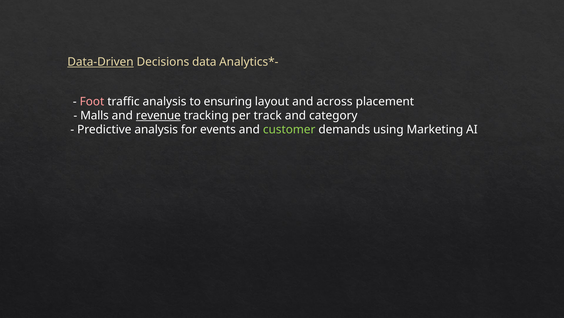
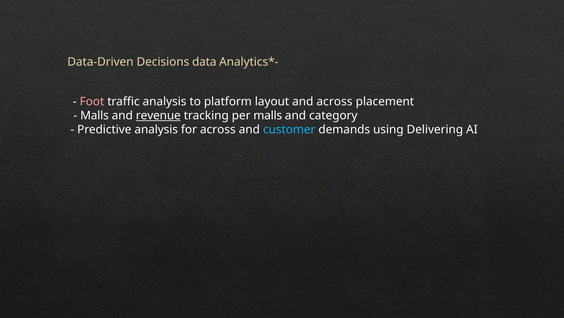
Data-Driven underline: present -> none (100, 62)
ensuring: ensuring -> platform (228, 101)
per track: track -> malls (268, 115)
for events: events -> across (218, 129)
customer colour: light green -> light blue (289, 129)
Marketing: Marketing -> Delivering (435, 129)
